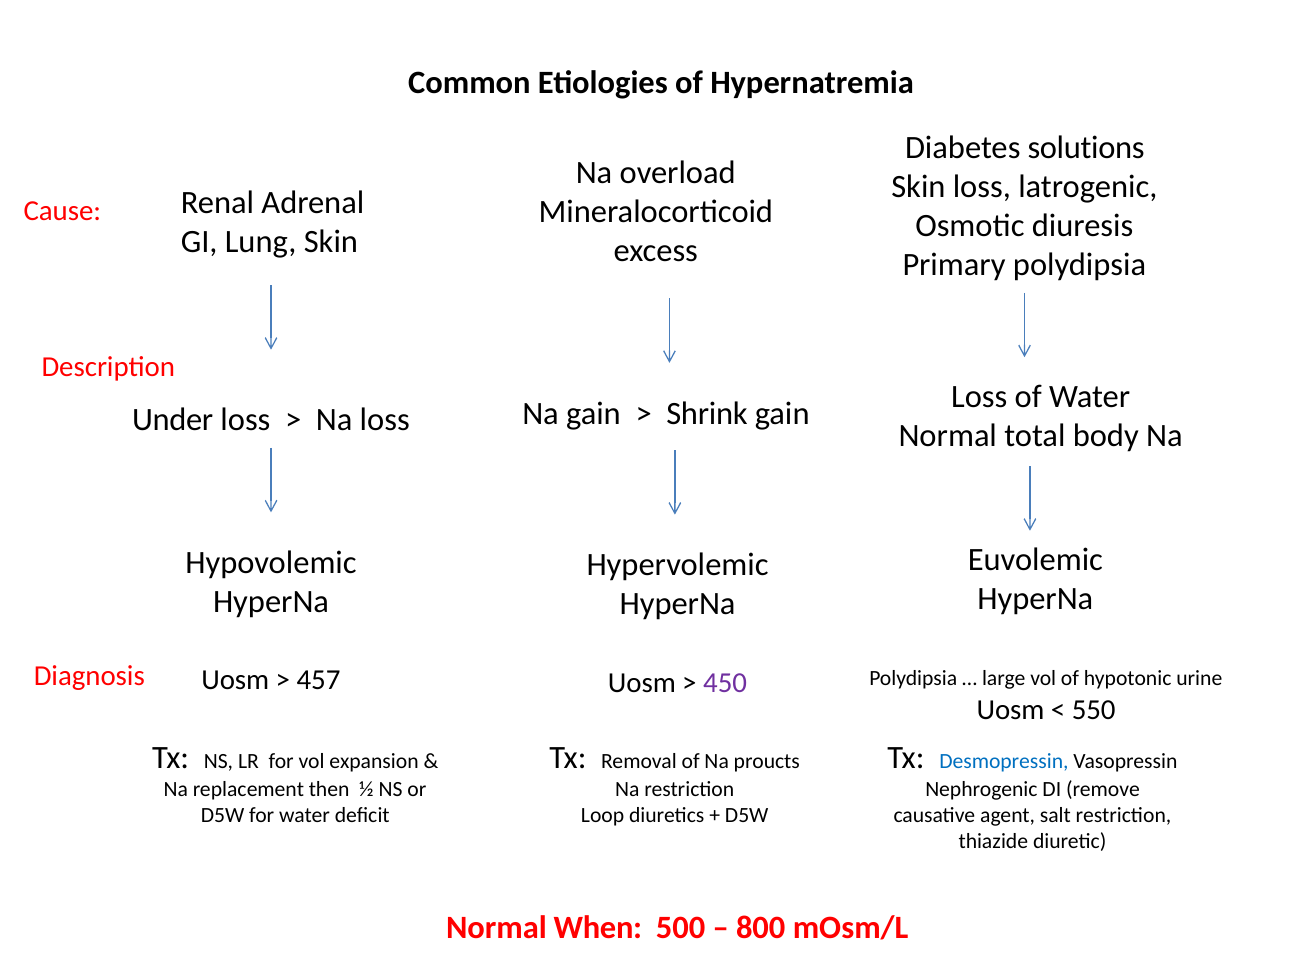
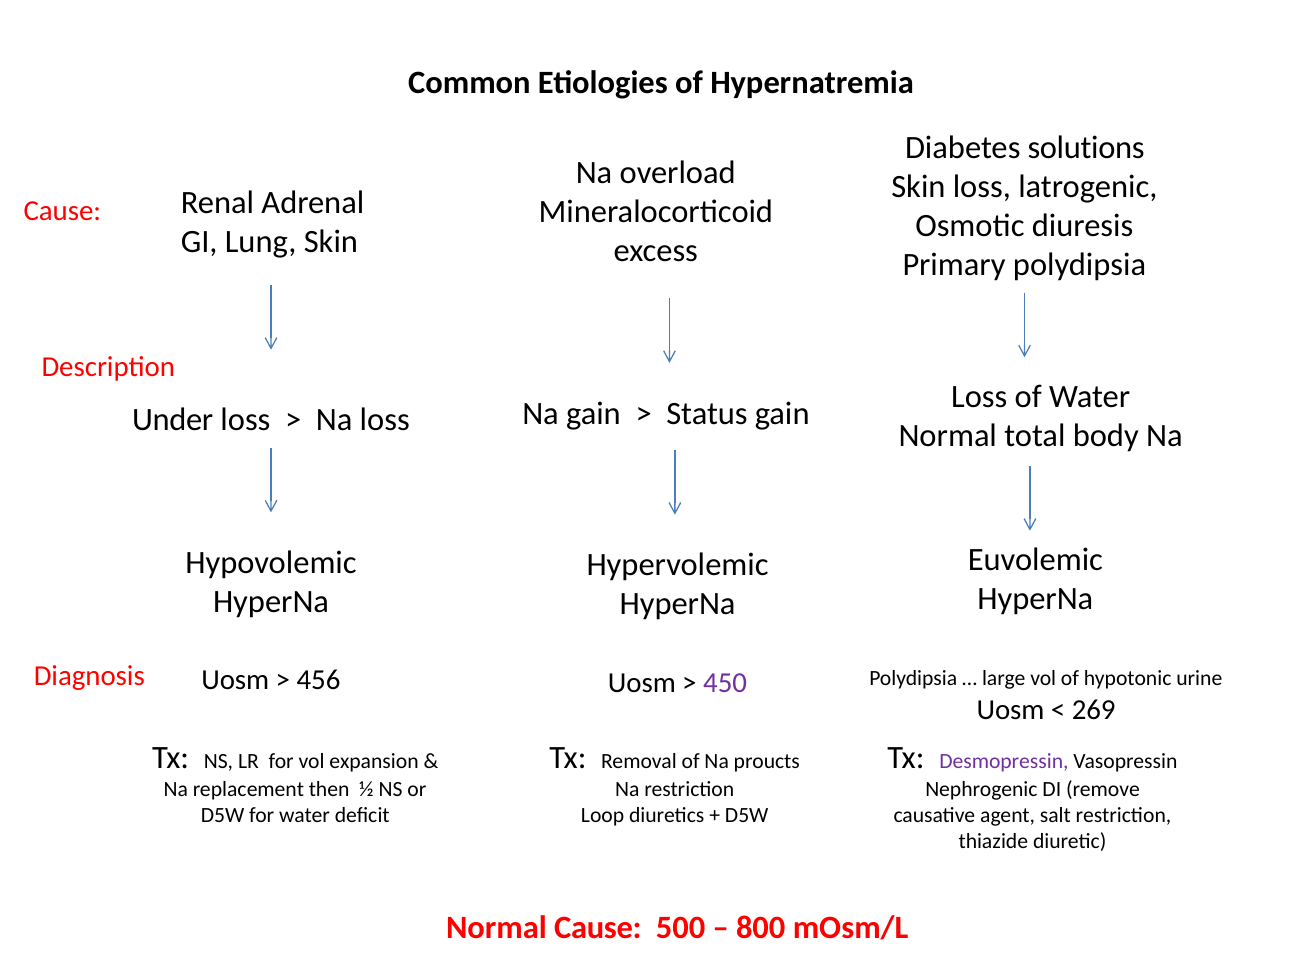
Shrink: Shrink -> Status (707, 413)
457: 457 -> 456 (319, 680)
550: 550 -> 269 (1094, 709)
Desmopressin colour: blue -> purple (1004, 761)
Normal When: When -> Cause (598, 928)
